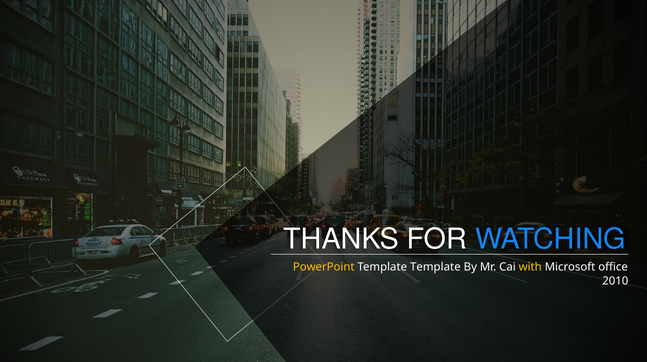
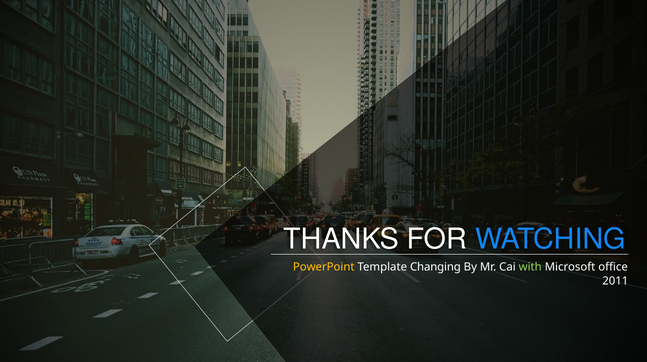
Template Template: Template -> Changing (435, 267)
with colour: yellow -> light green (530, 267)
2010: 2010 -> 2011 (615, 281)
